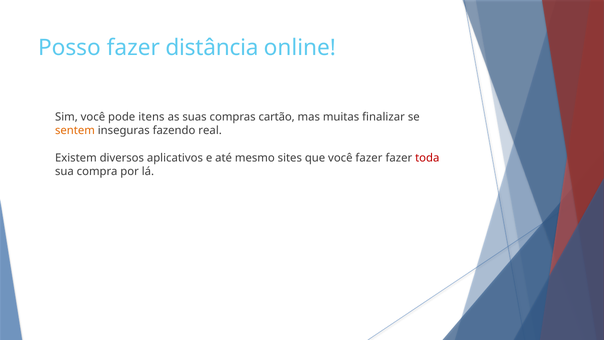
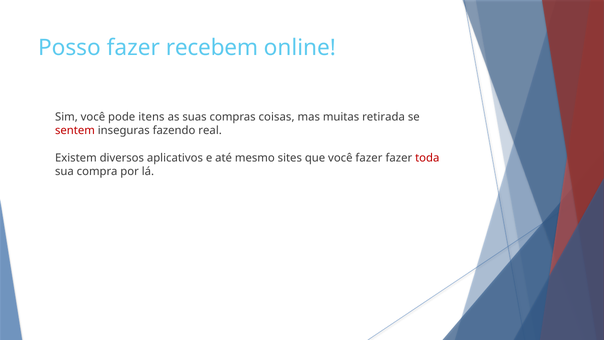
distância: distância -> recebem (212, 48)
cartão: cartão -> coisas (277, 117)
finalizar: finalizar -> retirada (384, 117)
sentem colour: orange -> red (75, 130)
